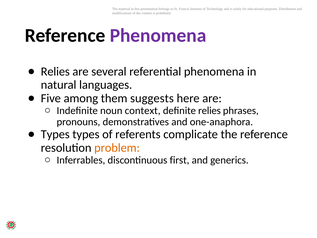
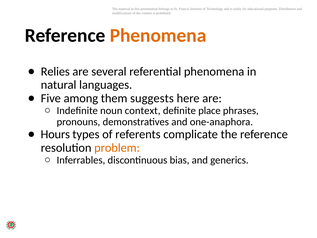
Phenomena colour: purple -> orange (158, 36)
definite relies: relies -> place (209, 110)
Types: Types -> Hours (55, 134)
first: first -> bias (180, 160)
